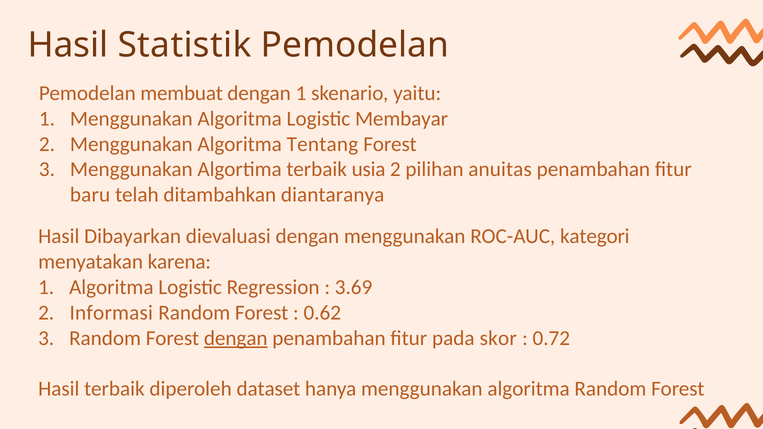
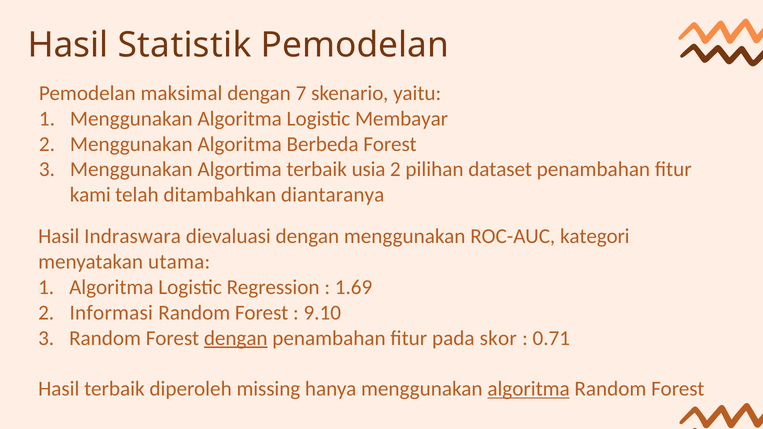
membuat: membuat -> maksimal (181, 93)
dengan 1: 1 -> 7 (301, 93)
Tentang: Tentang -> Berbeda (323, 144)
anuitas: anuitas -> dataset (500, 170)
baru: baru -> kami (90, 195)
Dibayarkan: Dibayarkan -> Indraswara (133, 237)
karena: karena -> utama (179, 262)
3.69: 3.69 -> 1.69 (354, 287)
0.62: 0.62 -> 9.10 (322, 313)
0.72: 0.72 -> 0.71 (551, 338)
dataset: dataset -> missing (268, 389)
algoritma underline: none -> present (529, 389)
